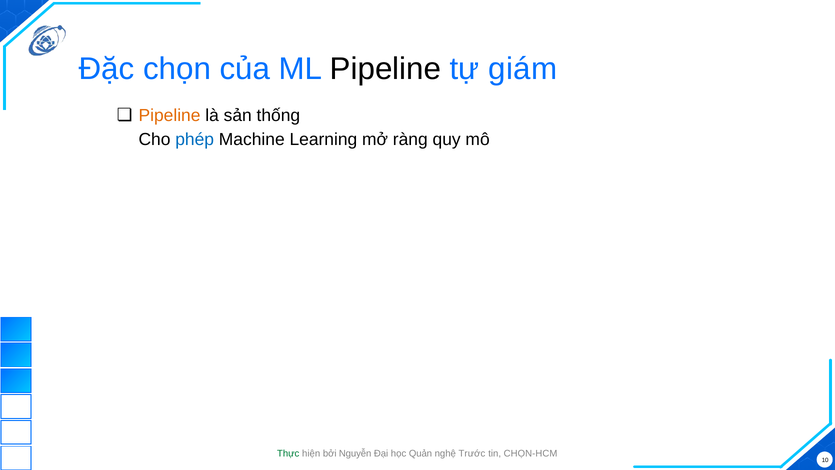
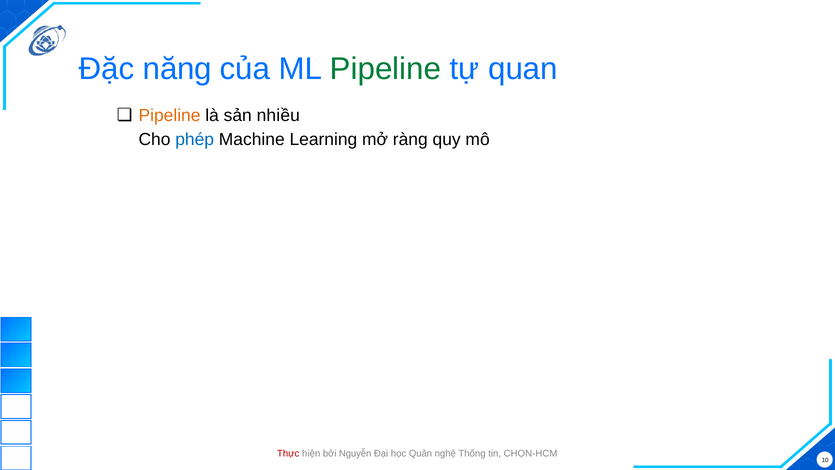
chọn: chọn -> năng (177, 69)
Pipeline colour: black -> green (386, 69)
giám: giám -> quan (523, 69)
thống: thống -> nhiều (278, 115)
Thực colour: green -> red (288, 453)
Trước: Trước -> Thống (472, 453)
